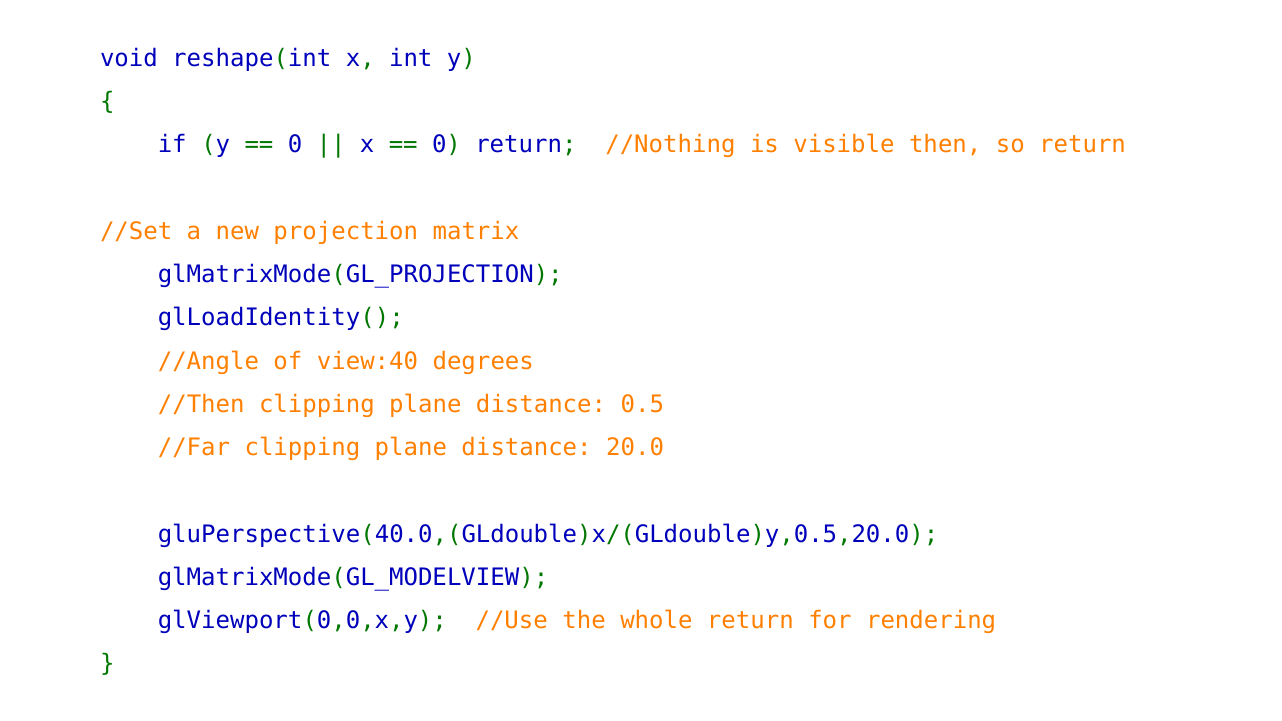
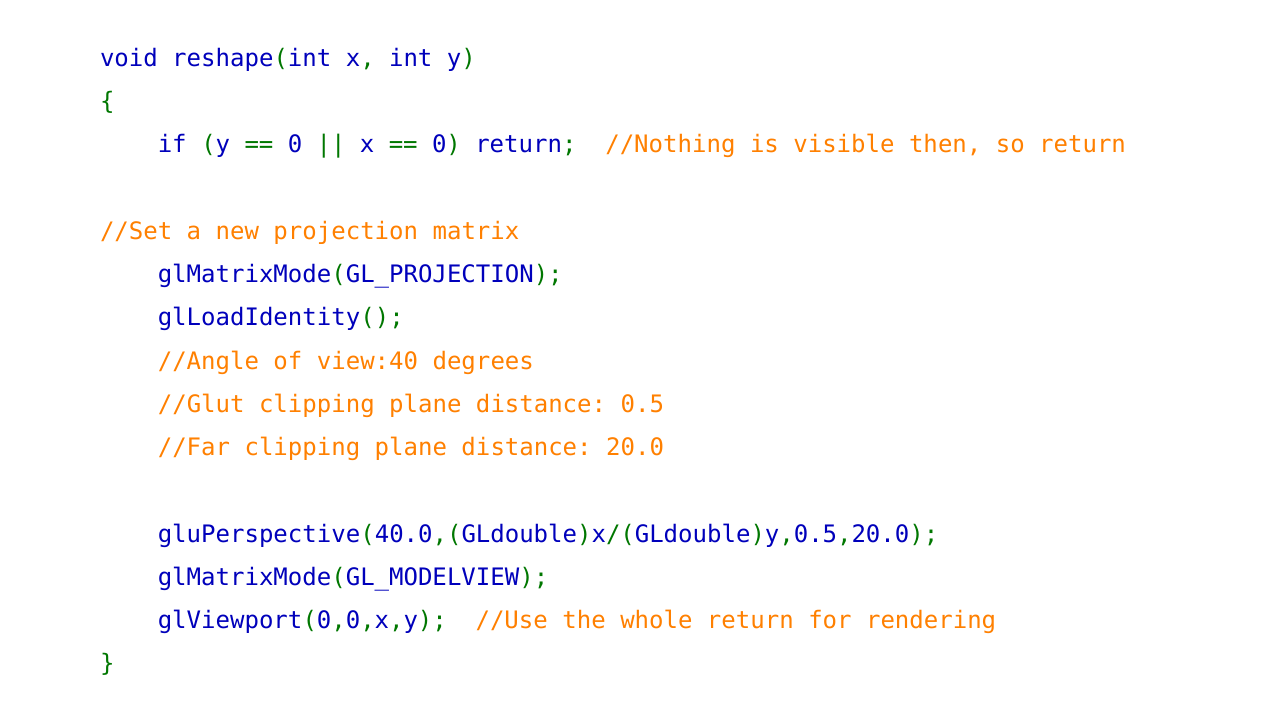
//Then: //Then -> //Glut (201, 404)
